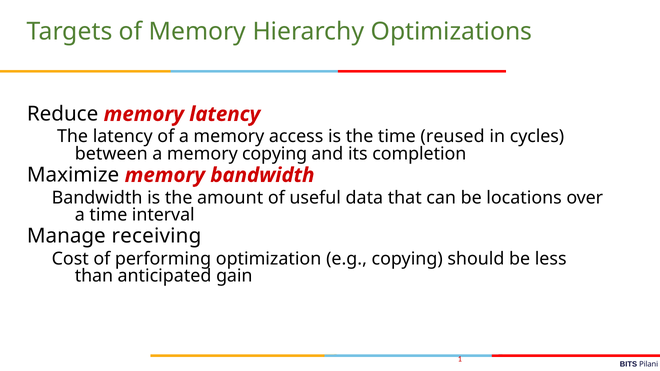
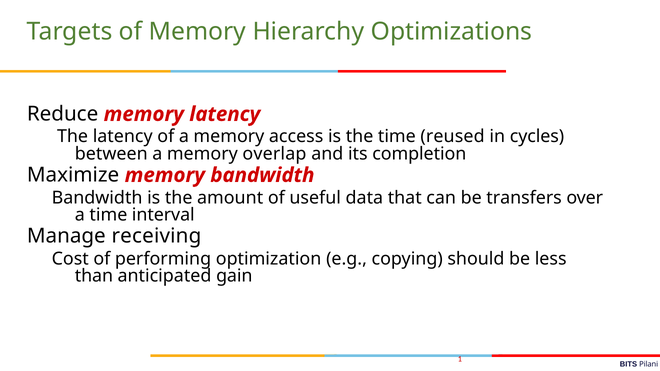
memory copying: copying -> overlap (274, 154)
locations: locations -> transfers (524, 198)
